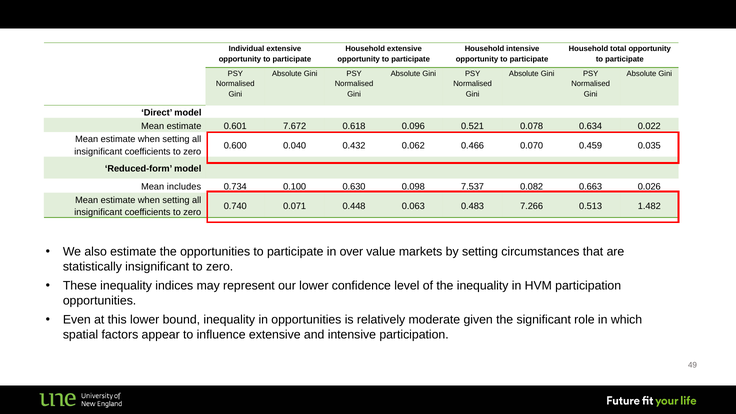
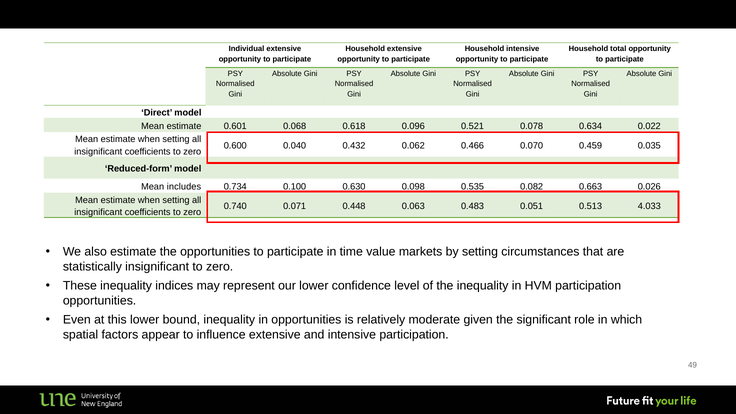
7.672: 7.672 -> 0.068 (295, 126)
7.537: 7.537 -> 0.535 (473, 187)
7.266: 7.266 -> 0.051 (532, 206)
1.482: 1.482 -> 4.033 (649, 206)
over: over -> time (351, 252)
